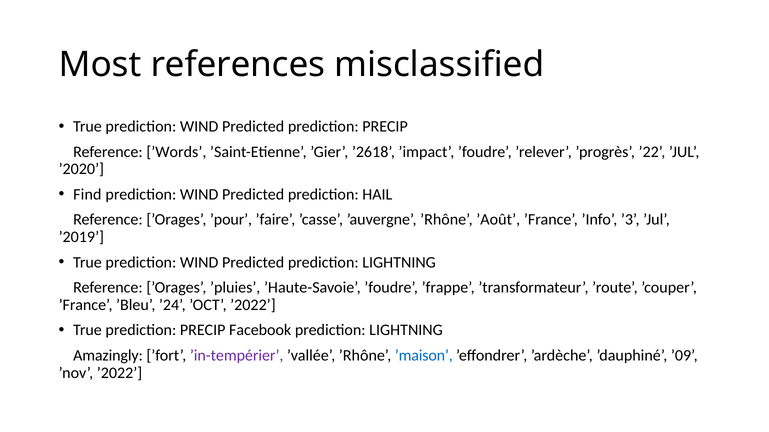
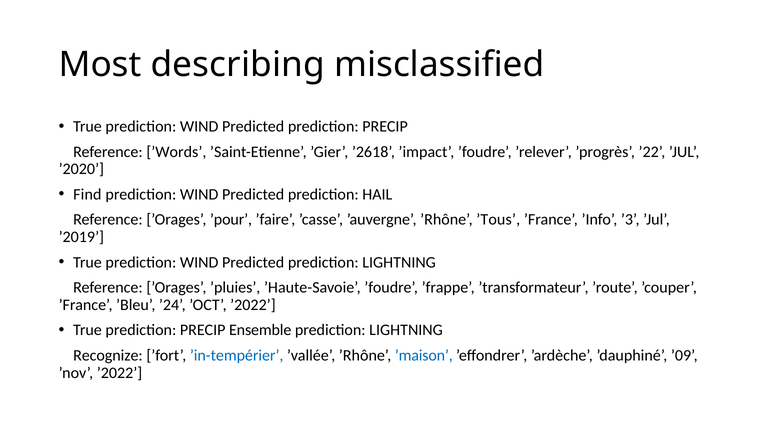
references: references -> describing (238, 65)
’Août: ’Août -> ’Tous (498, 220)
Facebook: Facebook -> Ensemble (260, 331)
Amazingly: Amazingly -> Recognize (108, 356)
’in-tempérier colour: purple -> blue (237, 356)
